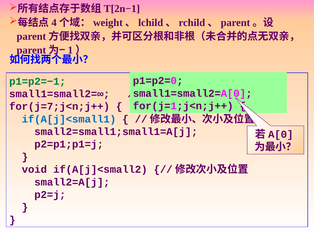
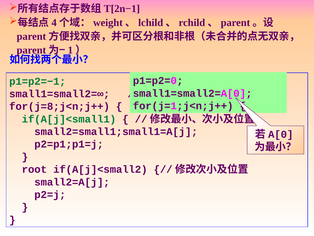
for(j=7;j<n;j++: for(j=7;j<n;j++ -> for(j=8;j<n;j++ (60, 106)
if(A[j]<small1 colour: blue -> green (69, 119)
void: void -> root (34, 169)
